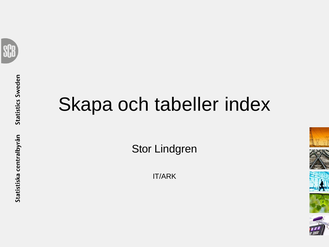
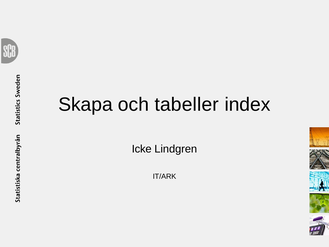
Stor: Stor -> Icke (142, 149)
